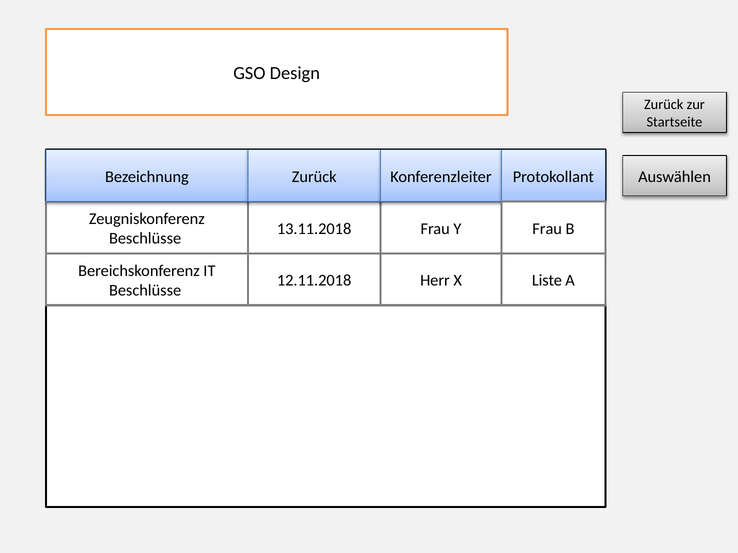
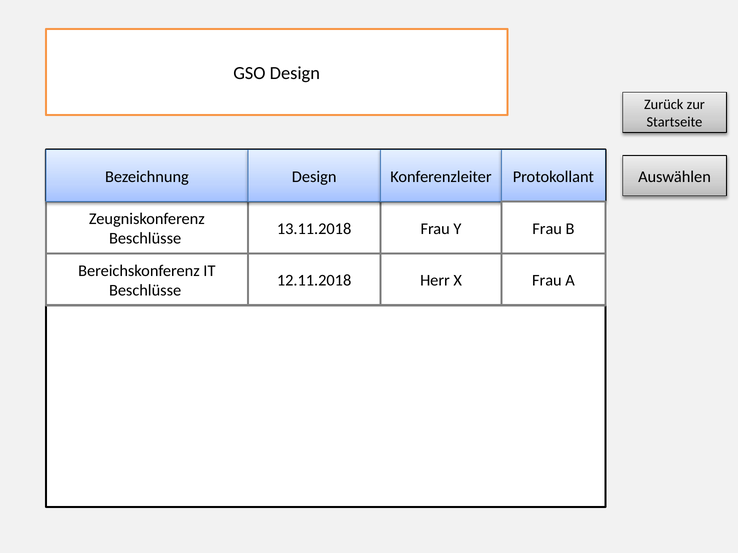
Bezeichnung Zurück: Zurück -> Design (314, 177)
Liste: Liste -> Frau (547, 281)
